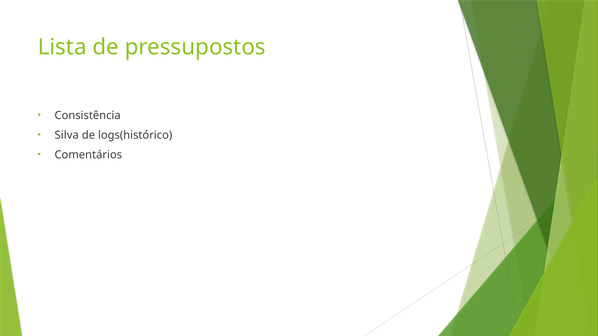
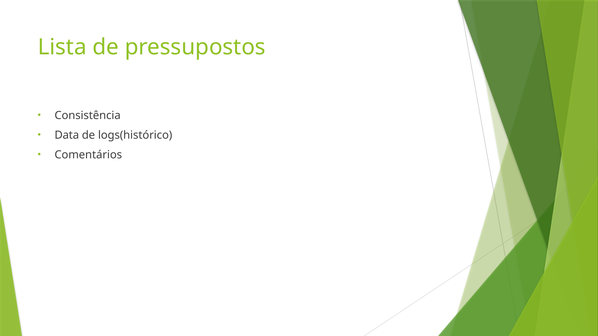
Silva: Silva -> Data (67, 135)
